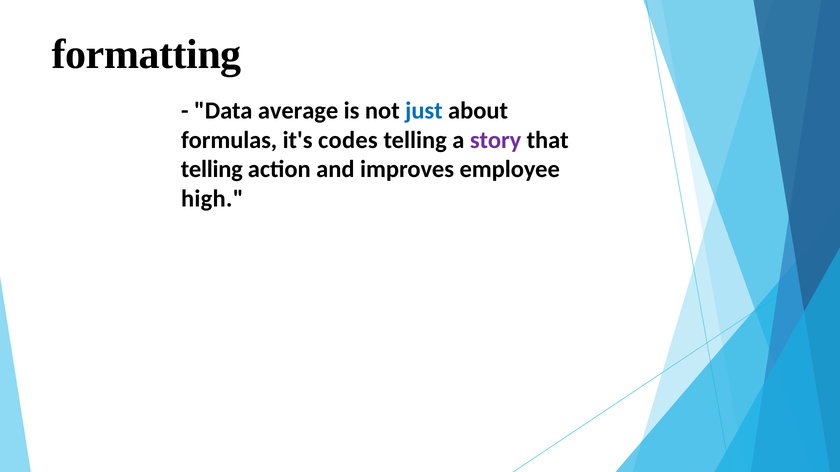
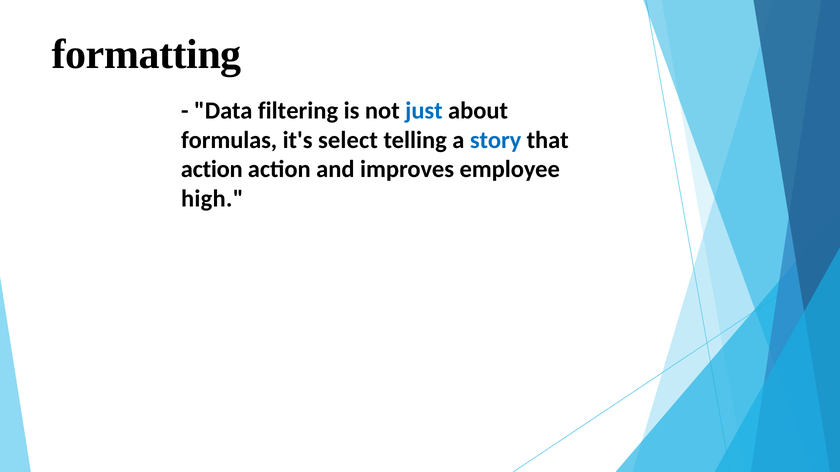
average: average -> filtering (298, 111)
codes: codes -> select (348, 140)
story colour: purple -> blue (496, 140)
telling: telling -> action (212, 170)
